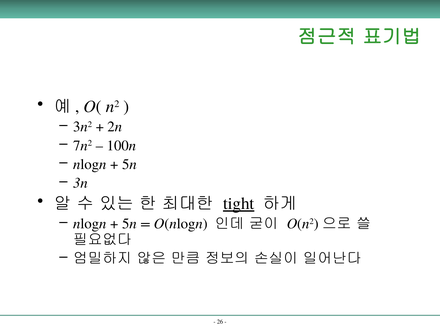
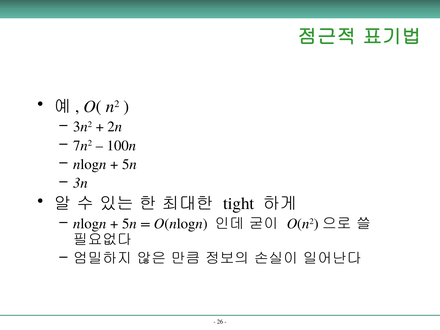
tight underline: present -> none (239, 204)
